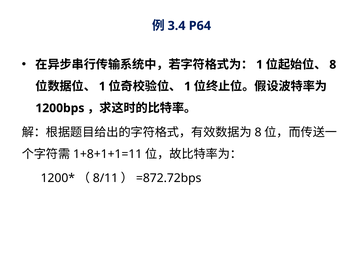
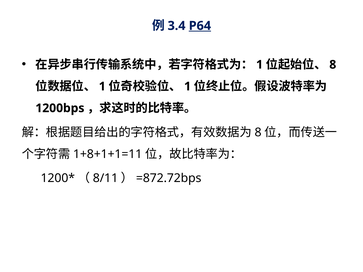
P64 underline: none -> present (200, 26)
